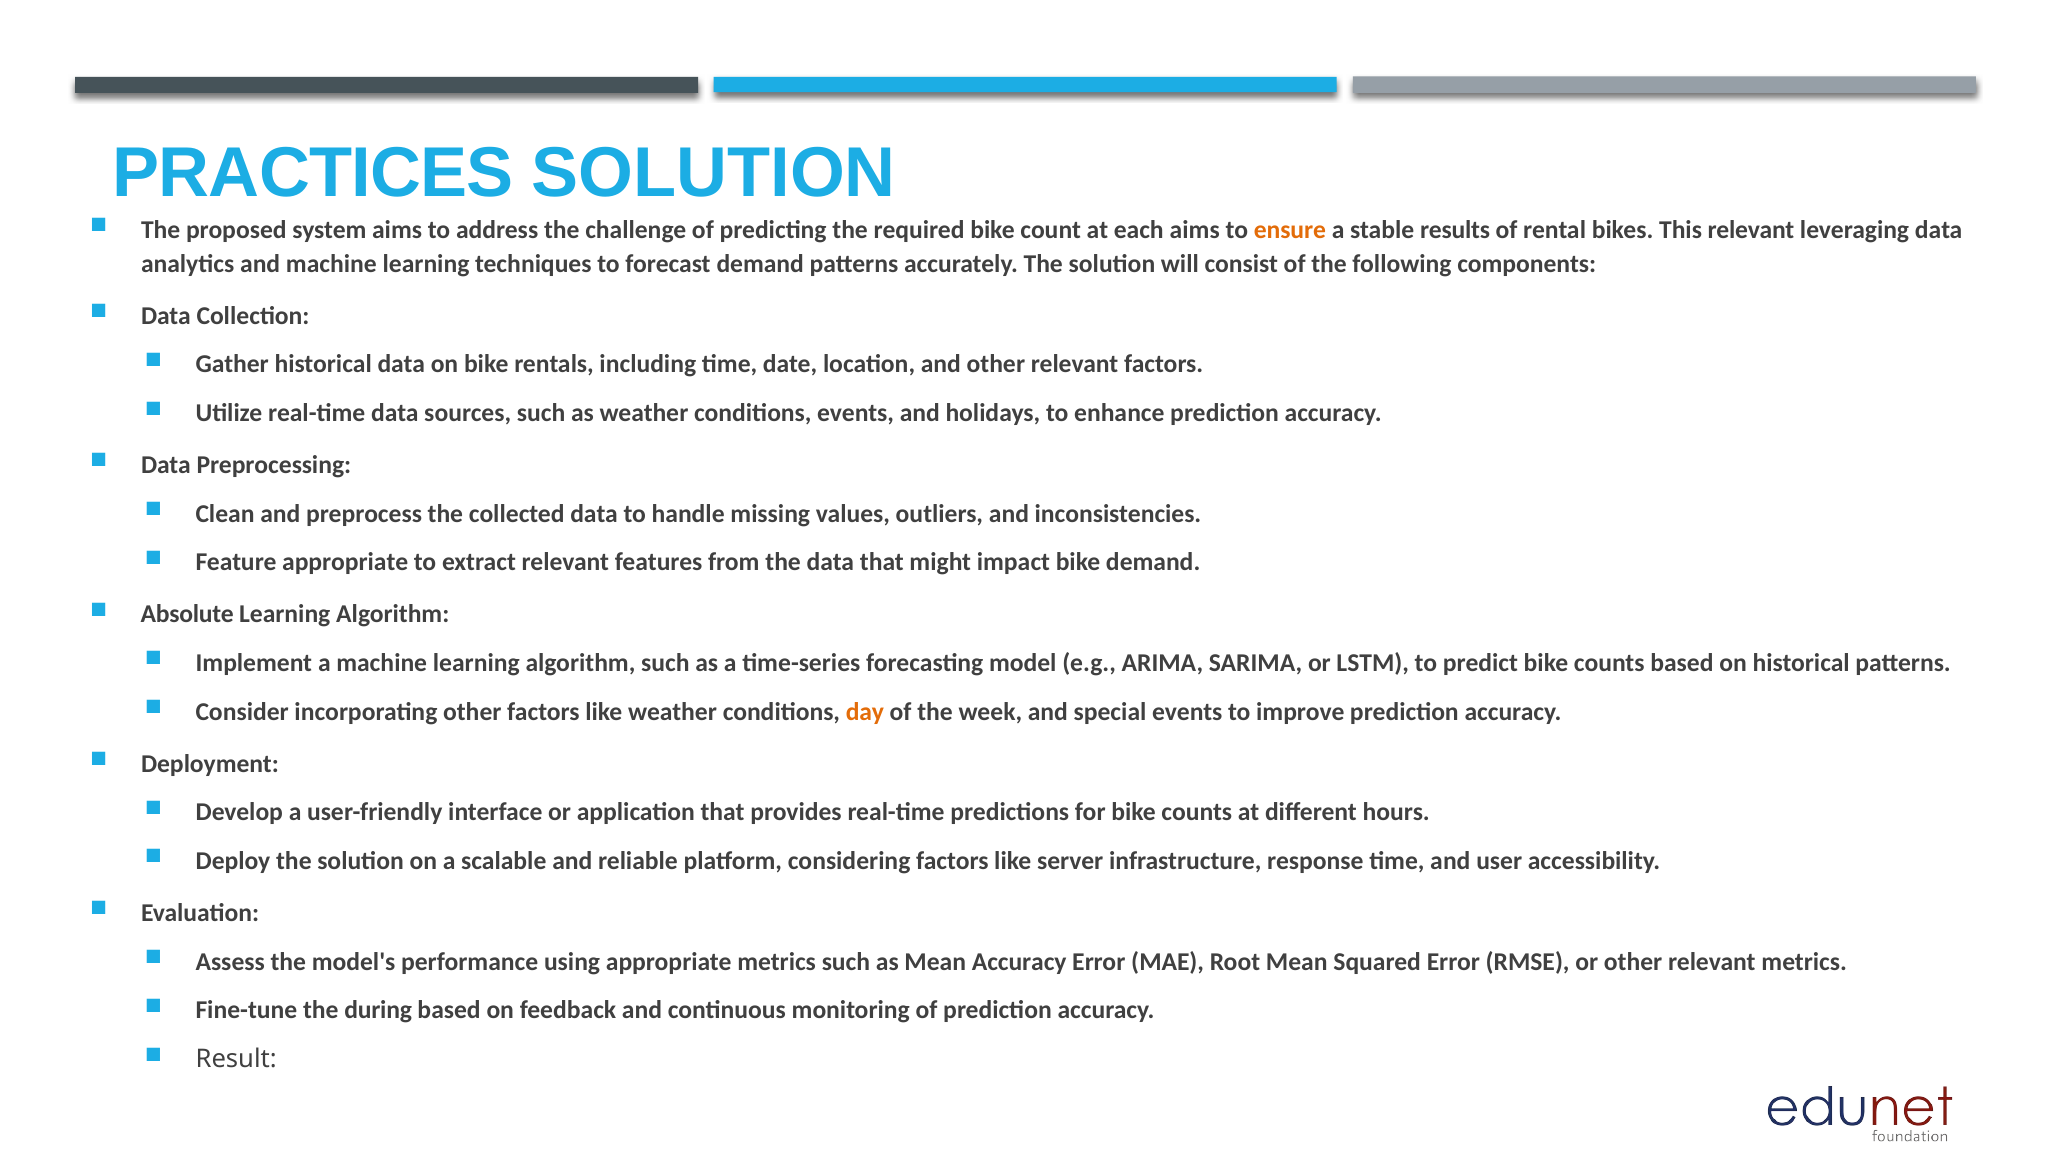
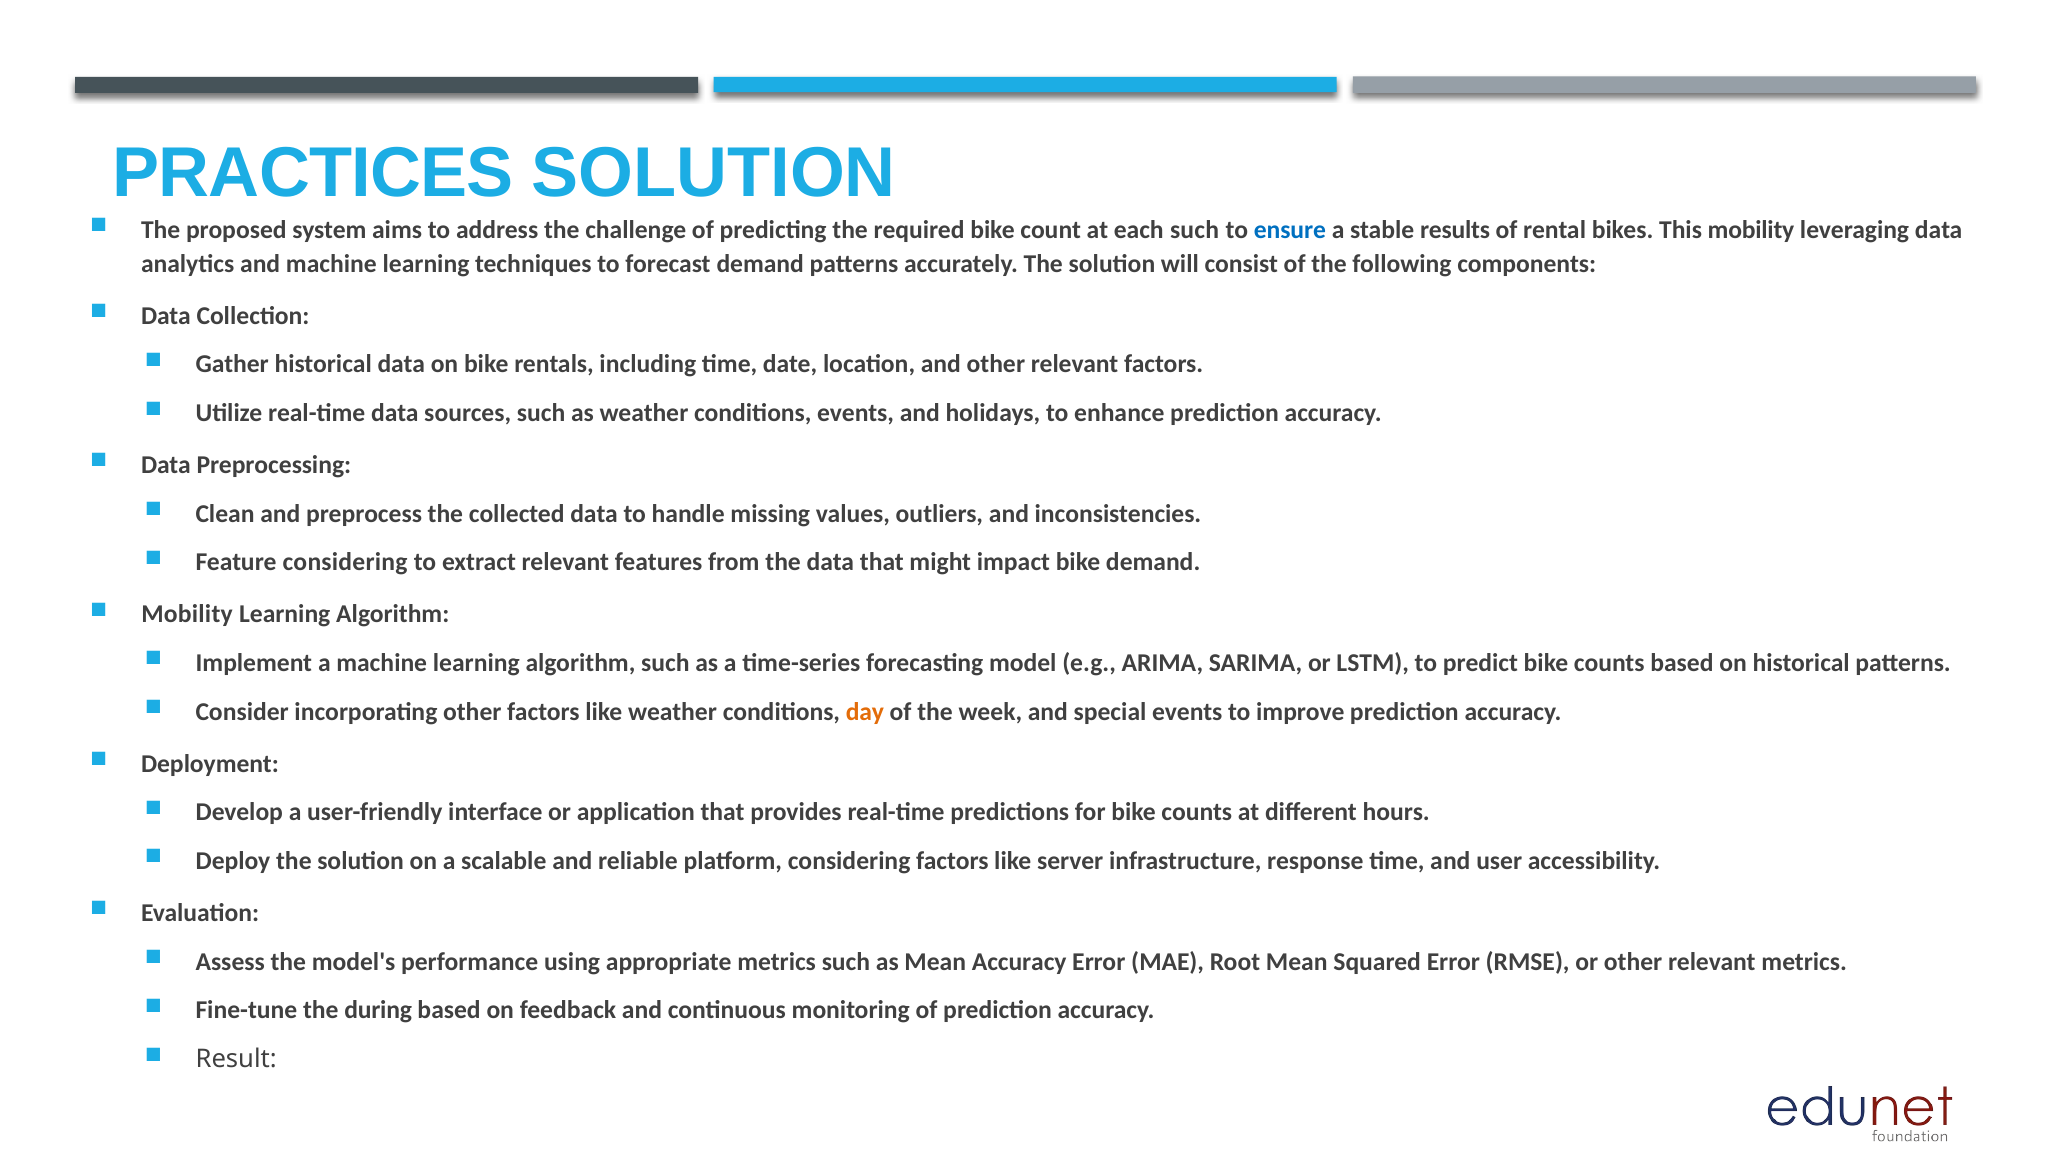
each aims: aims -> such (1195, 230)
ensure colour: orange -> blue (1290, 230)
This relevant: relevant -> mobility (1751, 230)
Feature appropriate: appropriate -> considering (345, 562)
Absolute: Absolute -> Mobility (187, 614)
